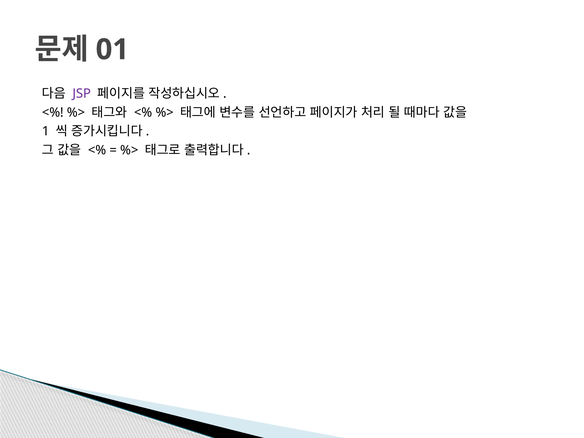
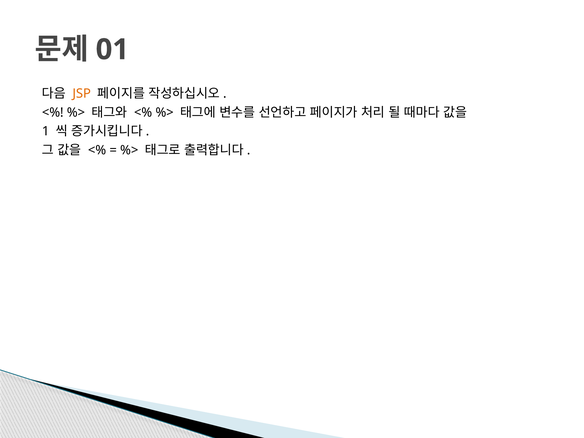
JSP colour: purple -> orange (82, 94)
